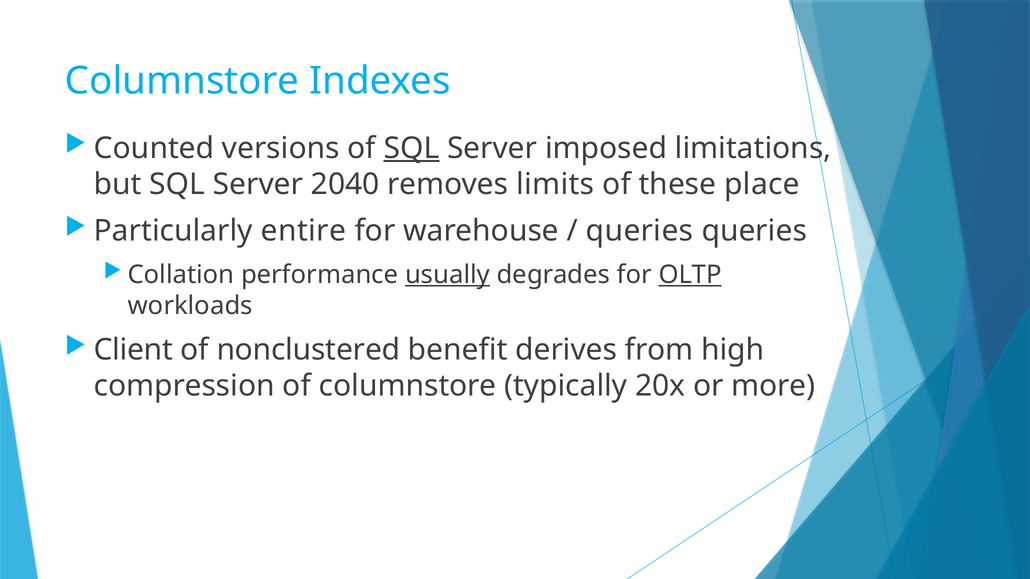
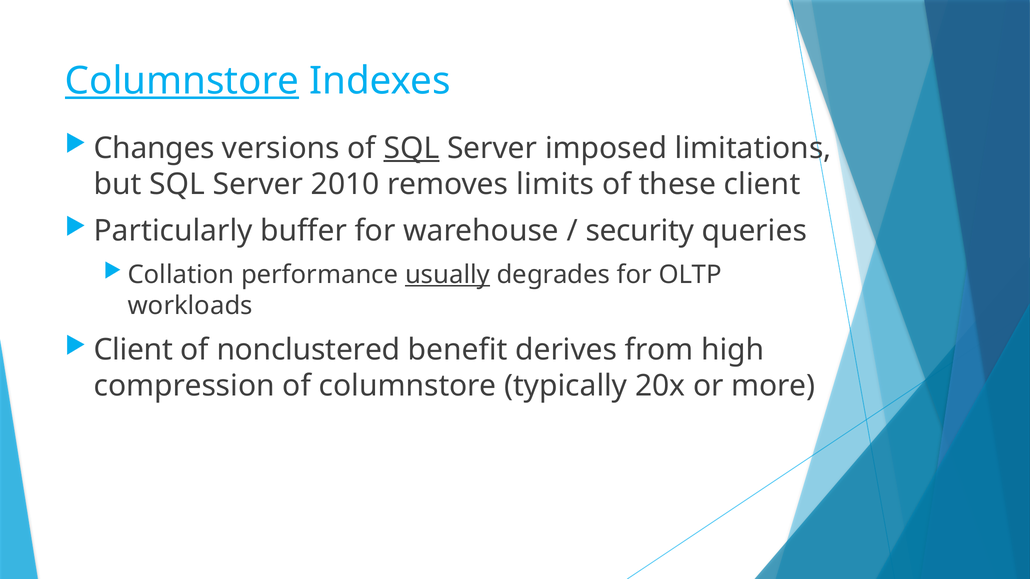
Columnstore underline: none -> present (182, 81)
Counted: Counted -> Changes (154, 148)
2040: 2040 -> 2010 (345, 184)
these place: place -> client (762, 184)
entire: entire -> buffer (304, 231)
queries: queries -> security (640, 231)
OLTP underline: present -> none (690, 275)
